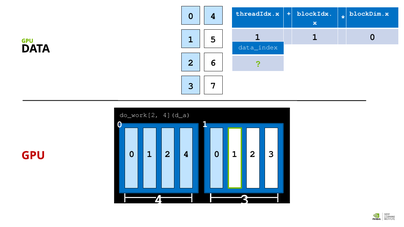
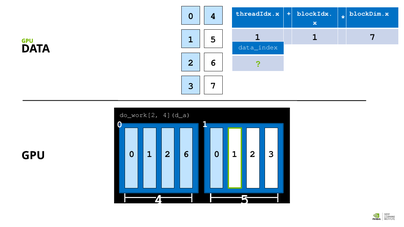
1 0: 0 -> 7 (372, 37)
2 4: 4 -> 6 (186, 154)
GPU colour: red -> black (33, 156)
3: 3 -> 5 (245, 200)
